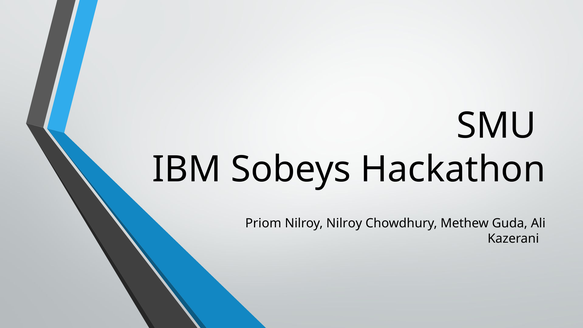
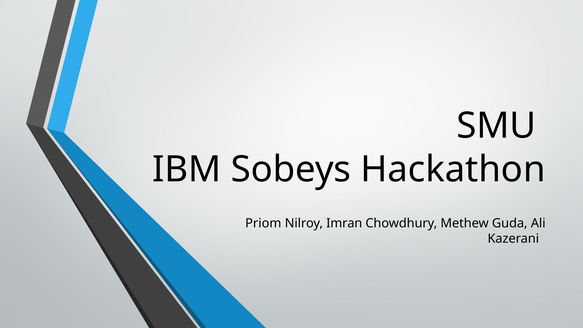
Nilroy Nilroy: Nilroy -> Imran (344, 223)
